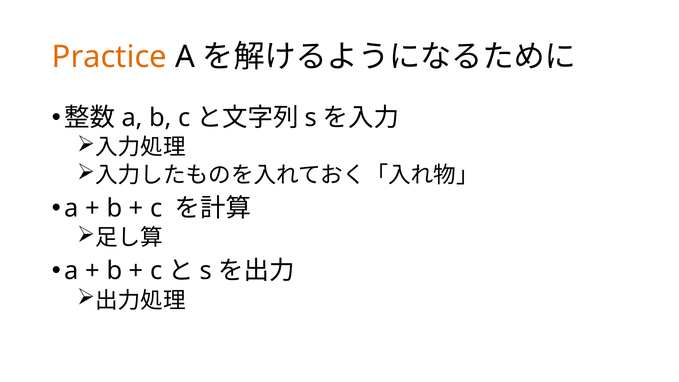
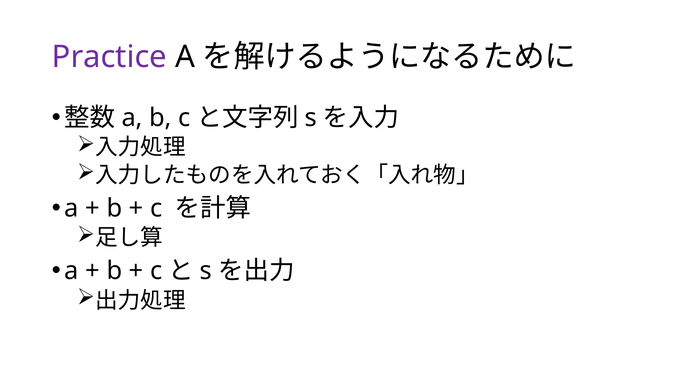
Practice colour: orange -> purple (109, 57)
